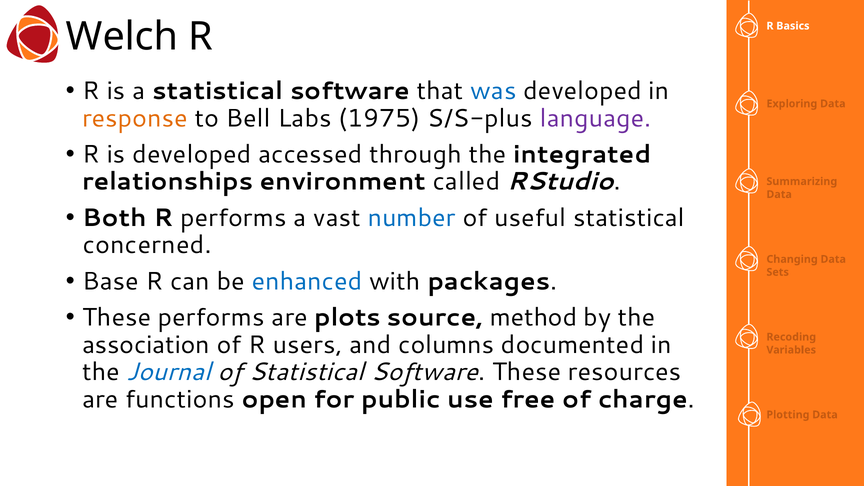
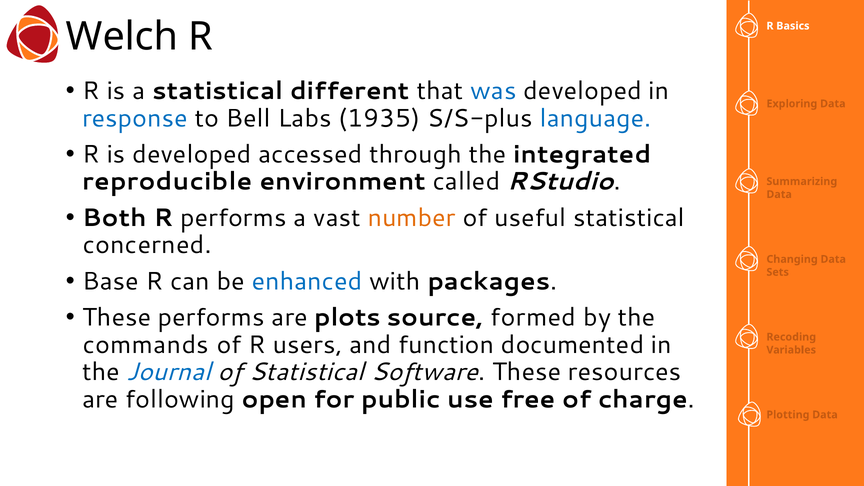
a statistical software: software -> different (350, 91)
response colour: orange -> blue (135, 118)
1975: 1975 -> 1935 (379, 118)
language colour: purple -> blue (595, 118)
relationships: relationships -> reproducible (167, 182)
number colour: blue -> orange (412, 218)
method: method -> formed (533, 318)
association: association -> commands (146, 345)
columns: columns -> function (446, 345)
functions: functions -> following (180, 399)
